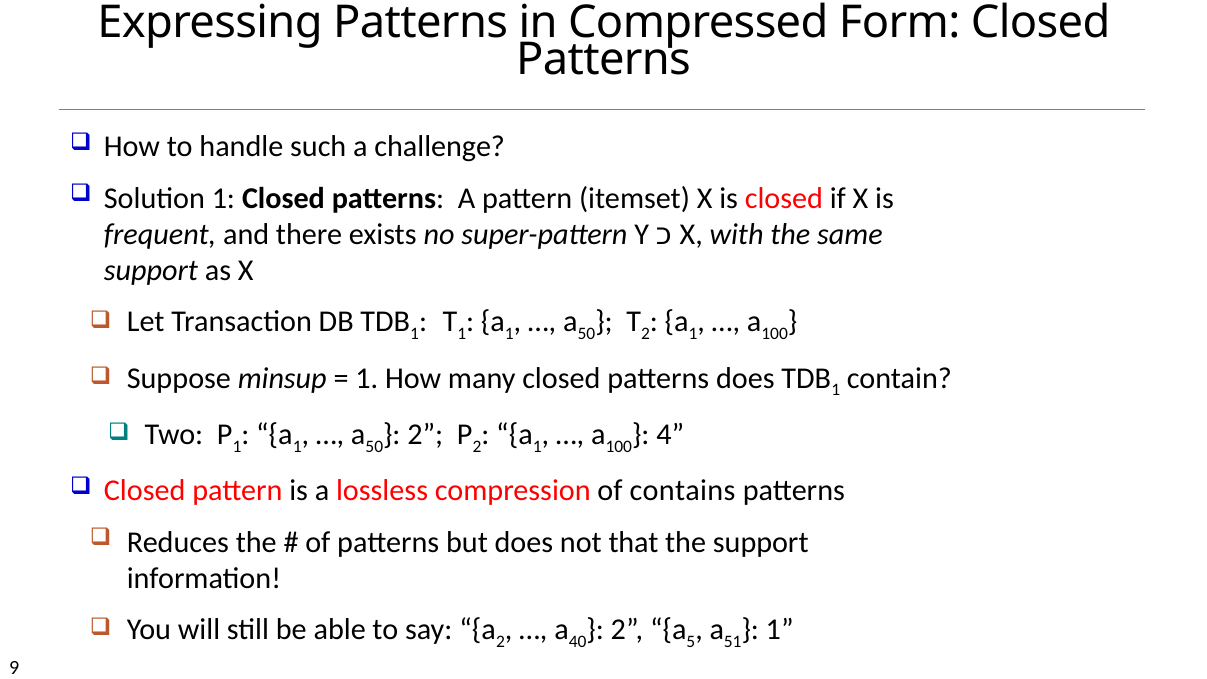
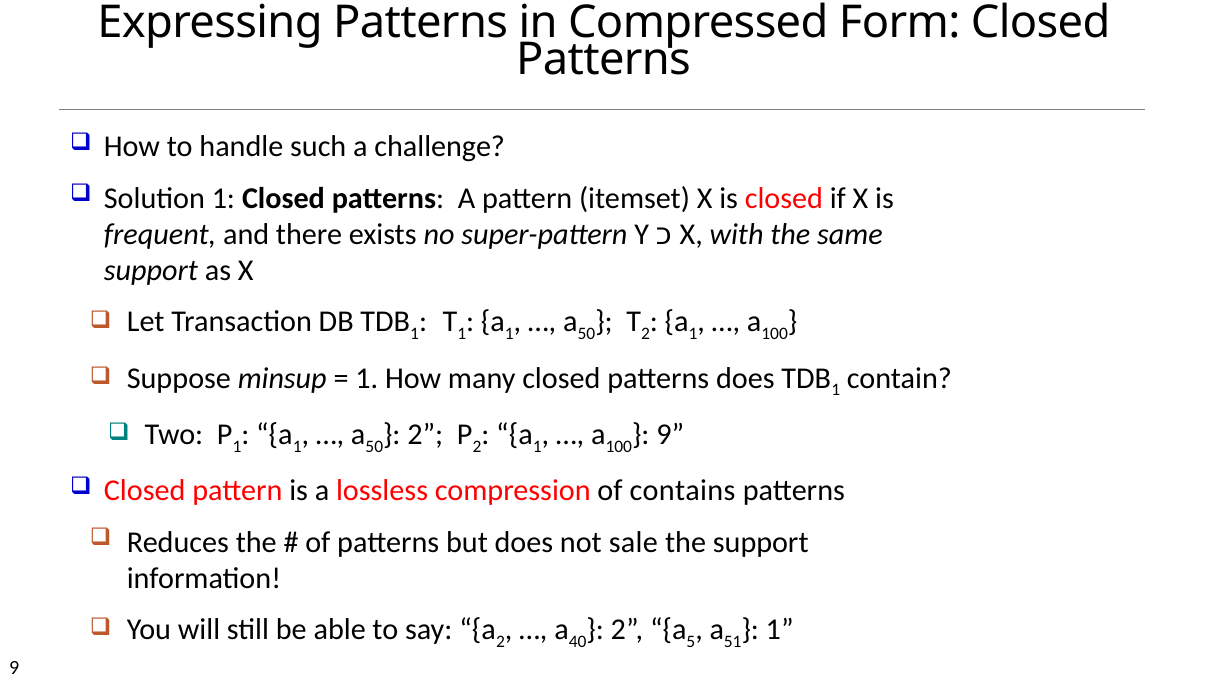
4: 4 -> 9 (670, 435)
that: that -> sale (633, 542)
